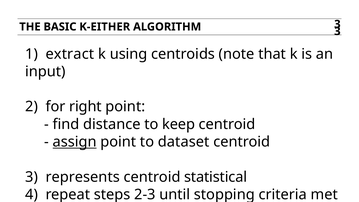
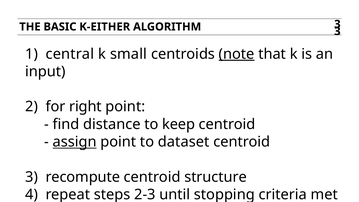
extract: extract -> central (70, 54)
using: using -> small (128, 54)
note underline: none -> present (237, 54)
represents: represents -> recompute (83, 177)
statistical: statistical -> structure (216, 177)
